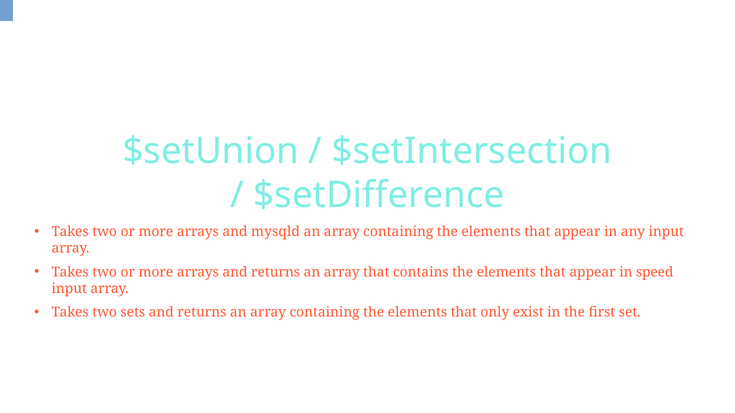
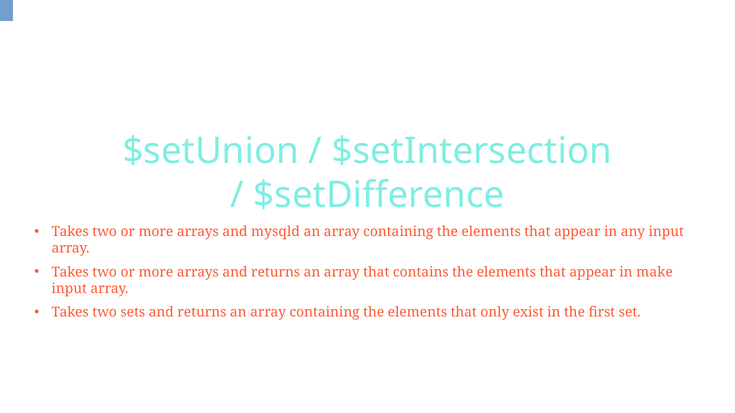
speed: speed -> make (655, 272)
